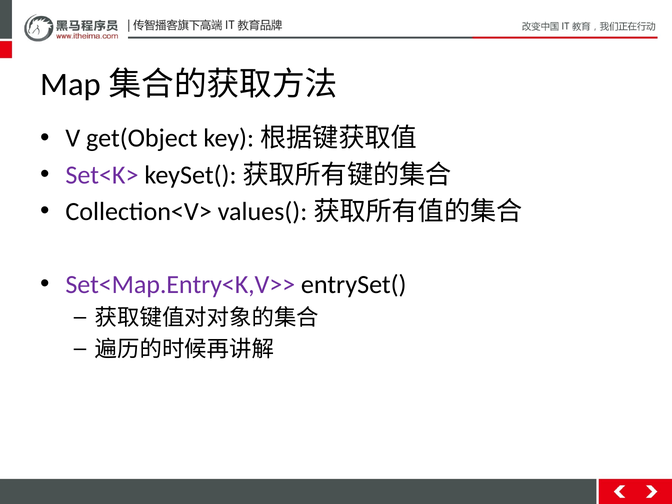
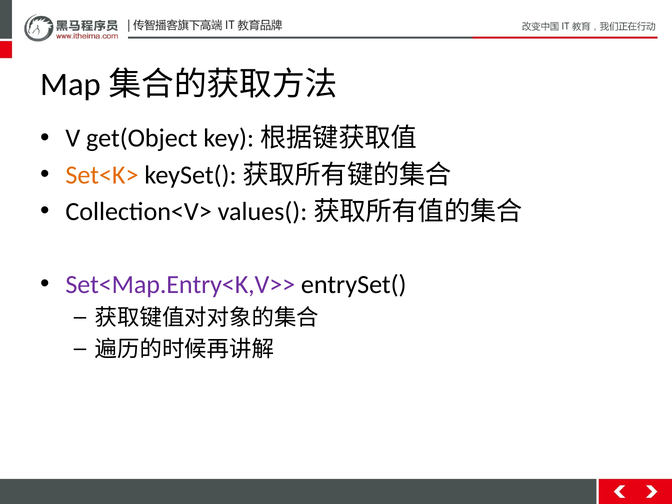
Set<K> colour: purple -> orange (102, 175)
